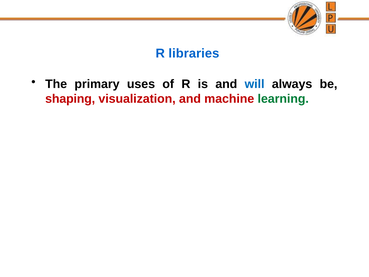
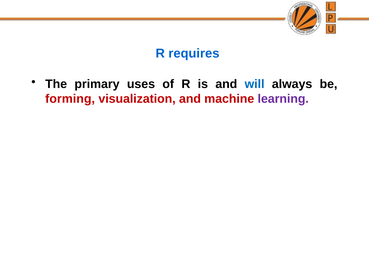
libraries: libraries -> requires (194, 53)
shaping: shaping -> forming (70, 99)
learning colour: green -> purple (283, 99)
